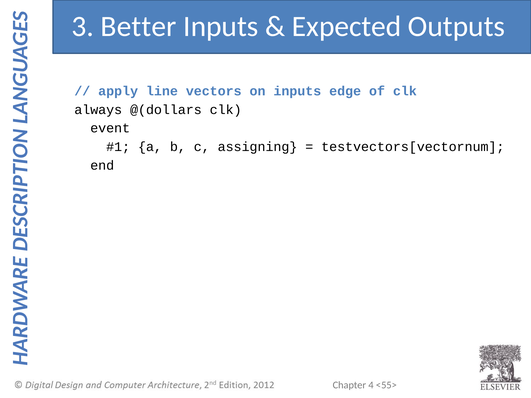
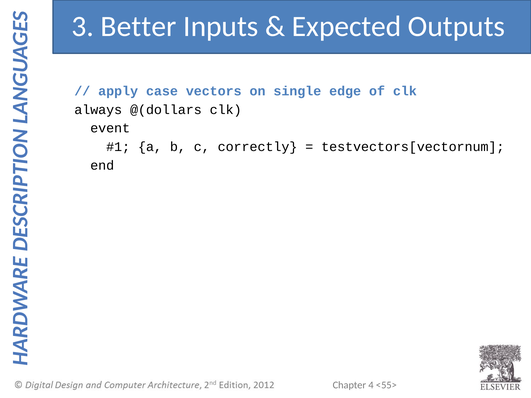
line: line -> case (162, 91)
on inputs: inputs -> single (297, 91)
assigning: assigning -> correctly (258, 147)
